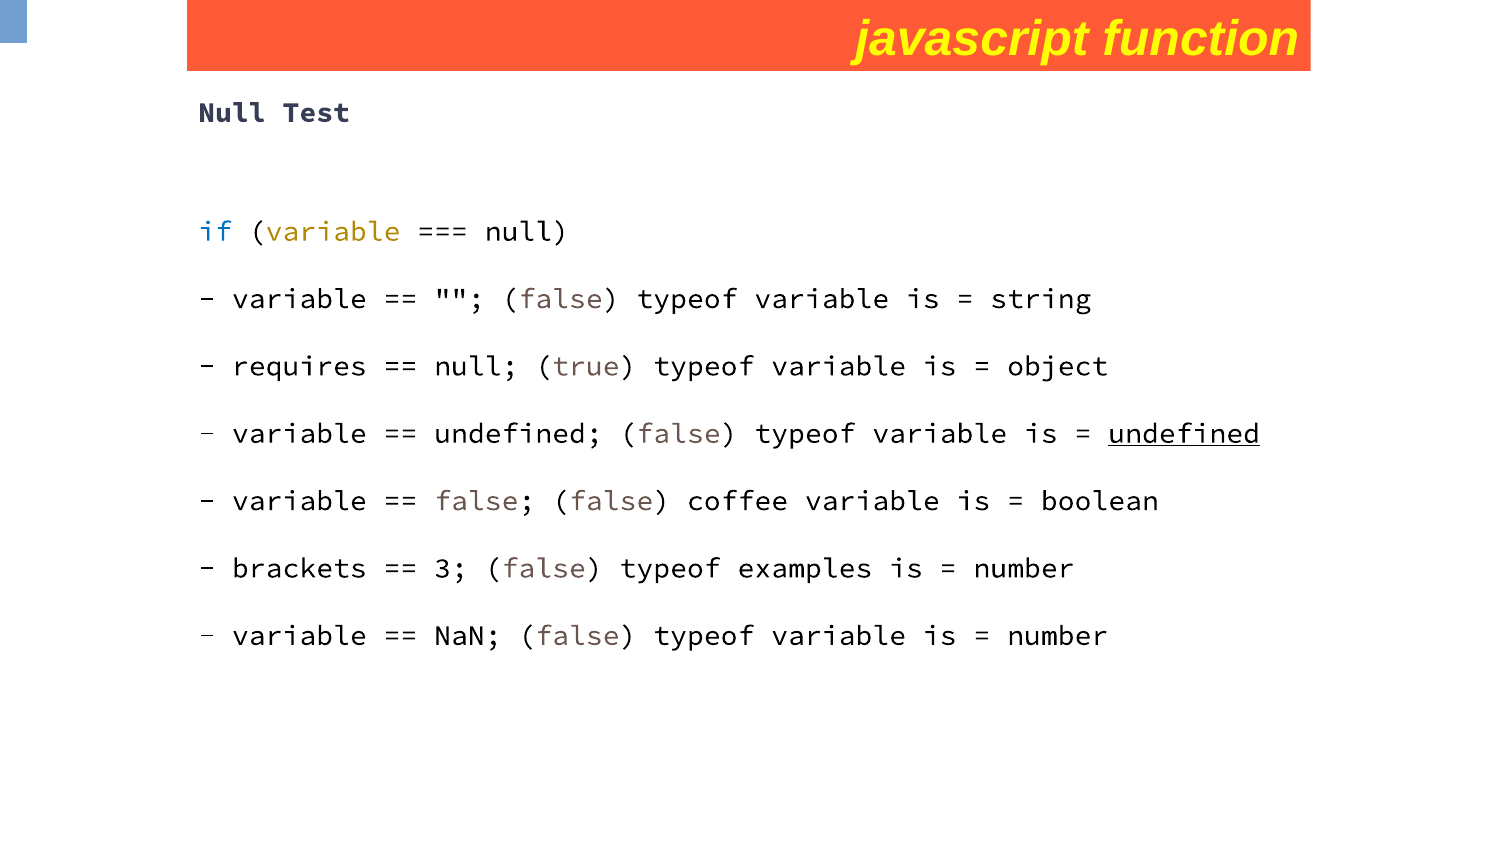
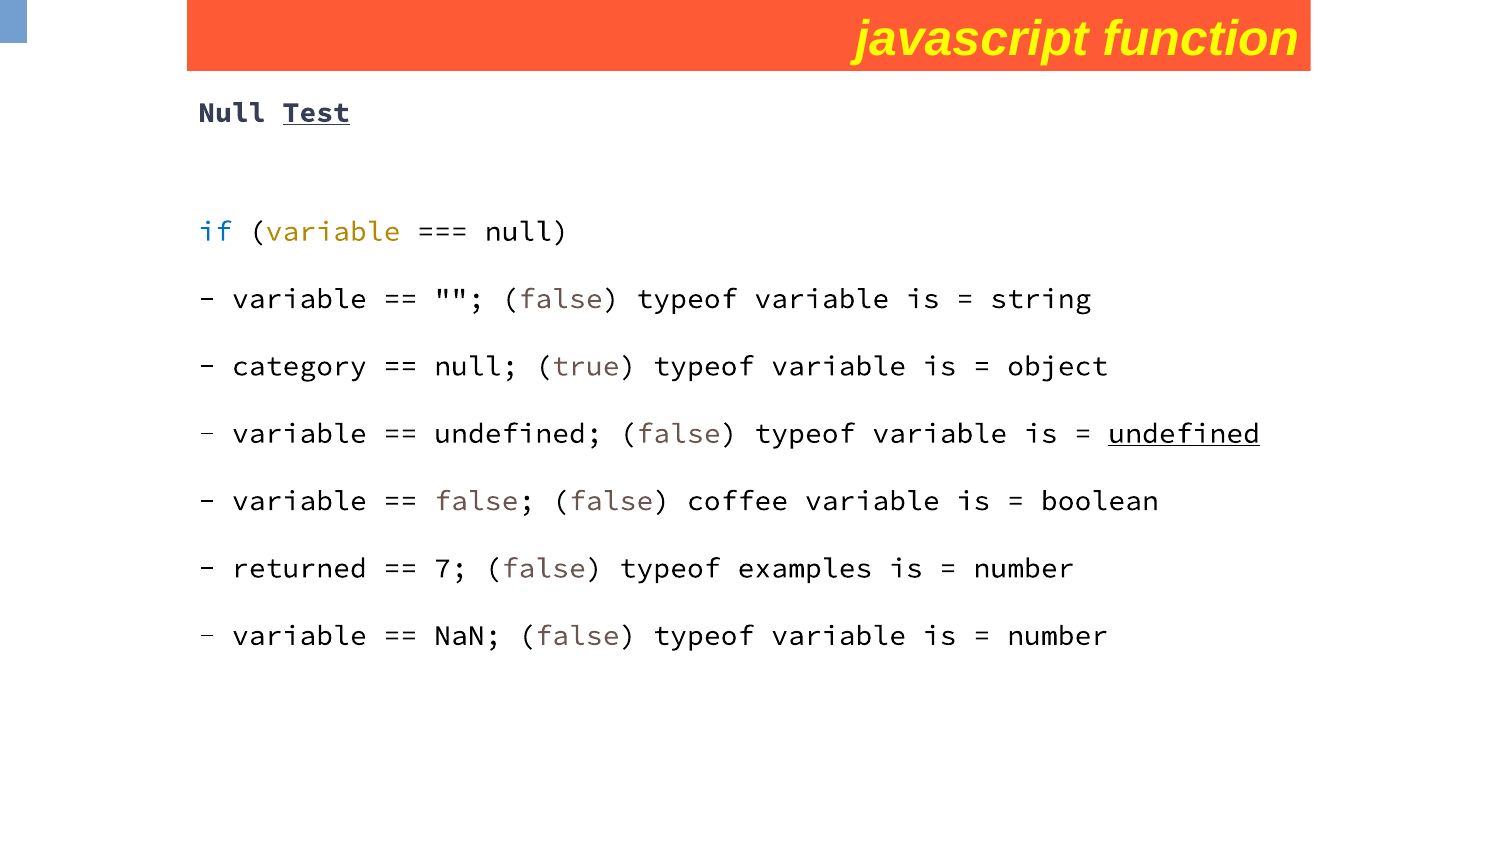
Test underline: none -> present (316, 113)
requires: requires -> category (299, 366)
brackets: brackets -> returned (299, 569)
3: 3 -> 7 (451, 569)
